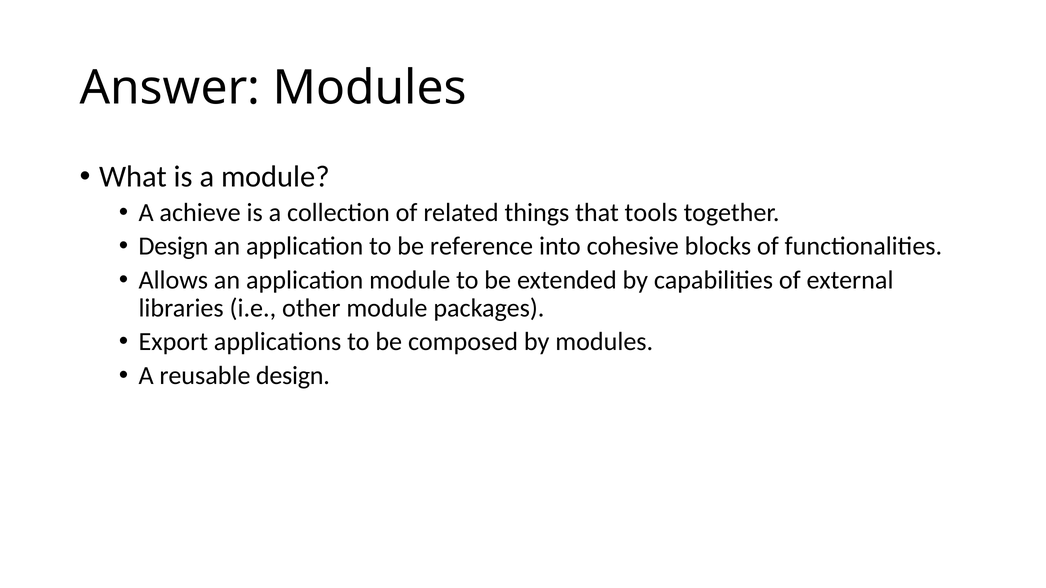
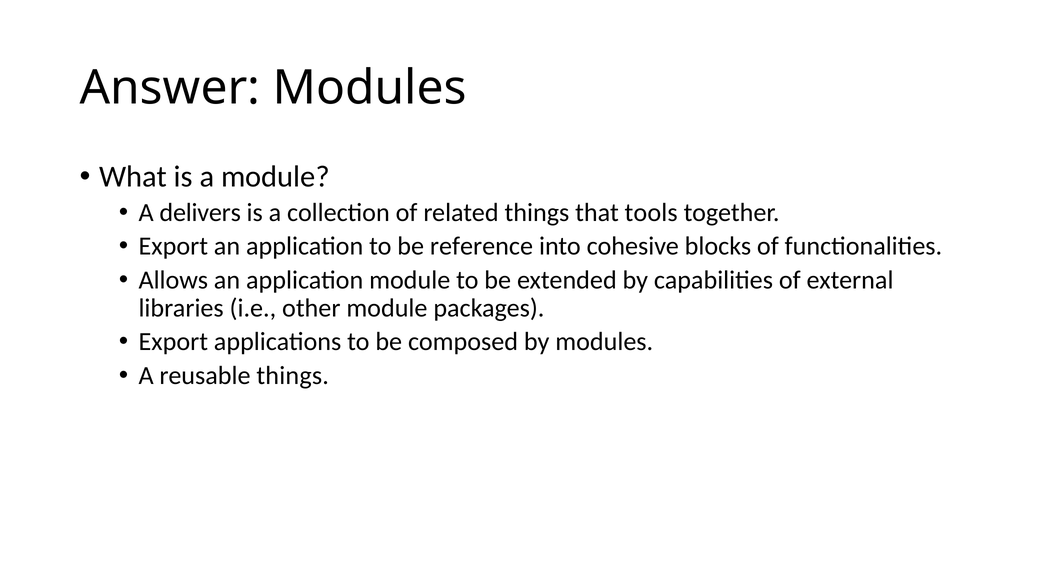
achieve: achieve -> delivers (200, 213)
Design: Design -> Export (173, 247)
reusable design: design -> things (293, 376)
